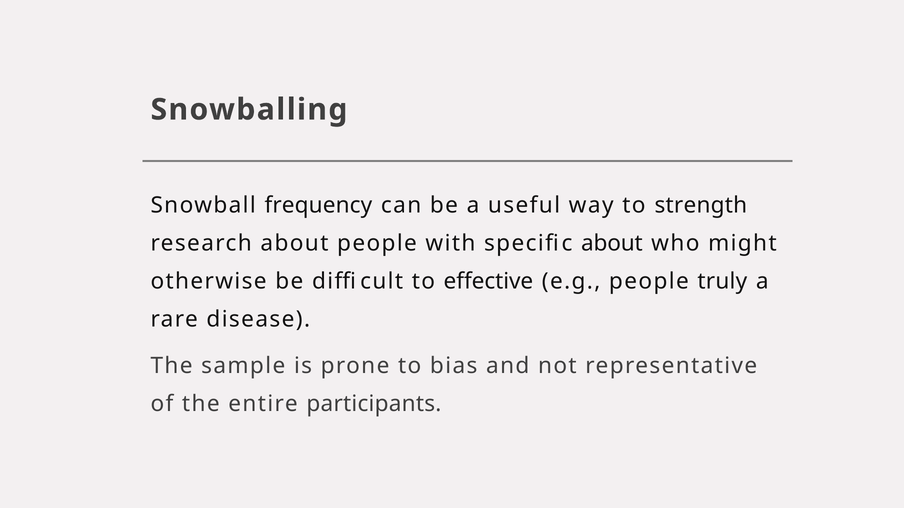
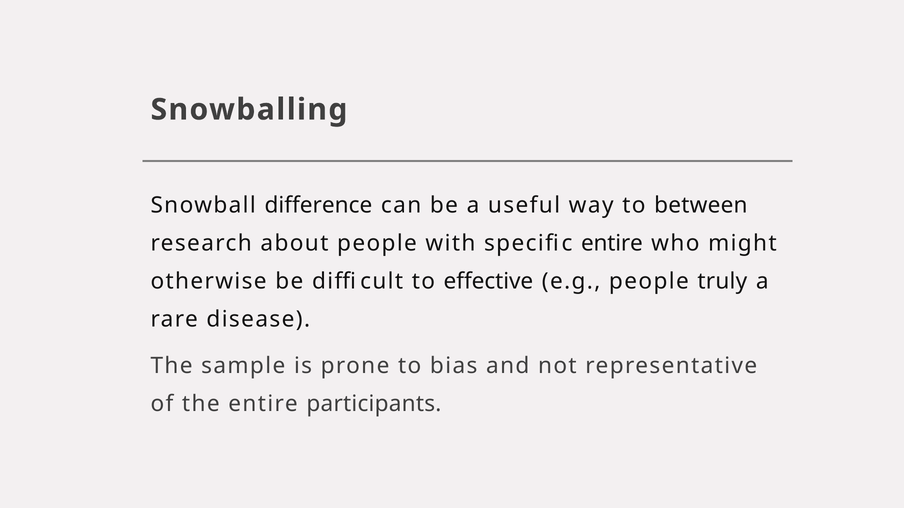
frequency: frequency -> difference (318, 206)
strength: strength -> between (701, 206)
specific about: about -> entire (612, 244)
